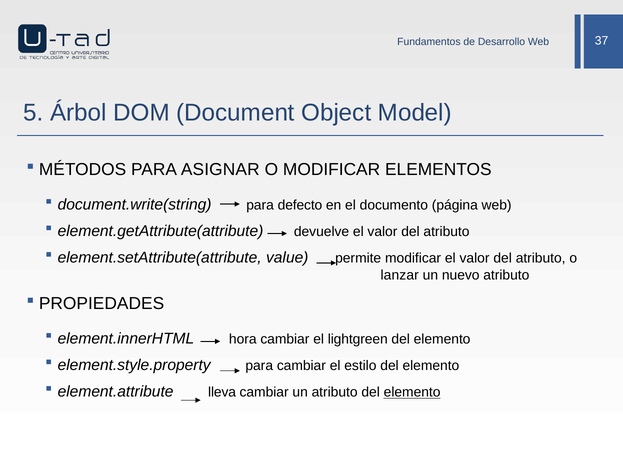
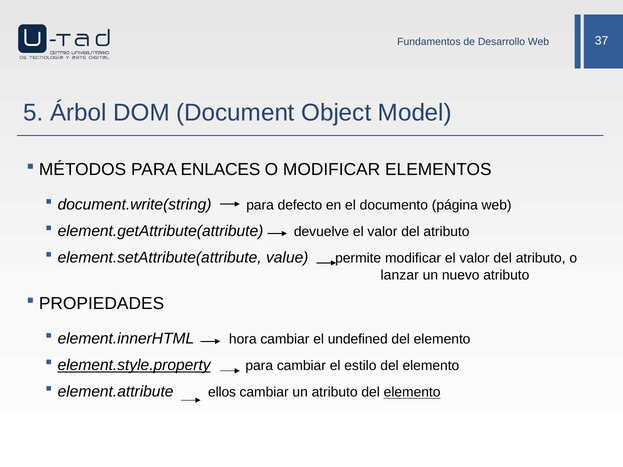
ASIGNAR: ASIGNAR -> ENLACES (220, 170)
lightgreen: lightgreen -> undefined (358, 339)
element.style.property underline: none -> present (134, 365)
lleva: lleva -> ellos (222, 393)
